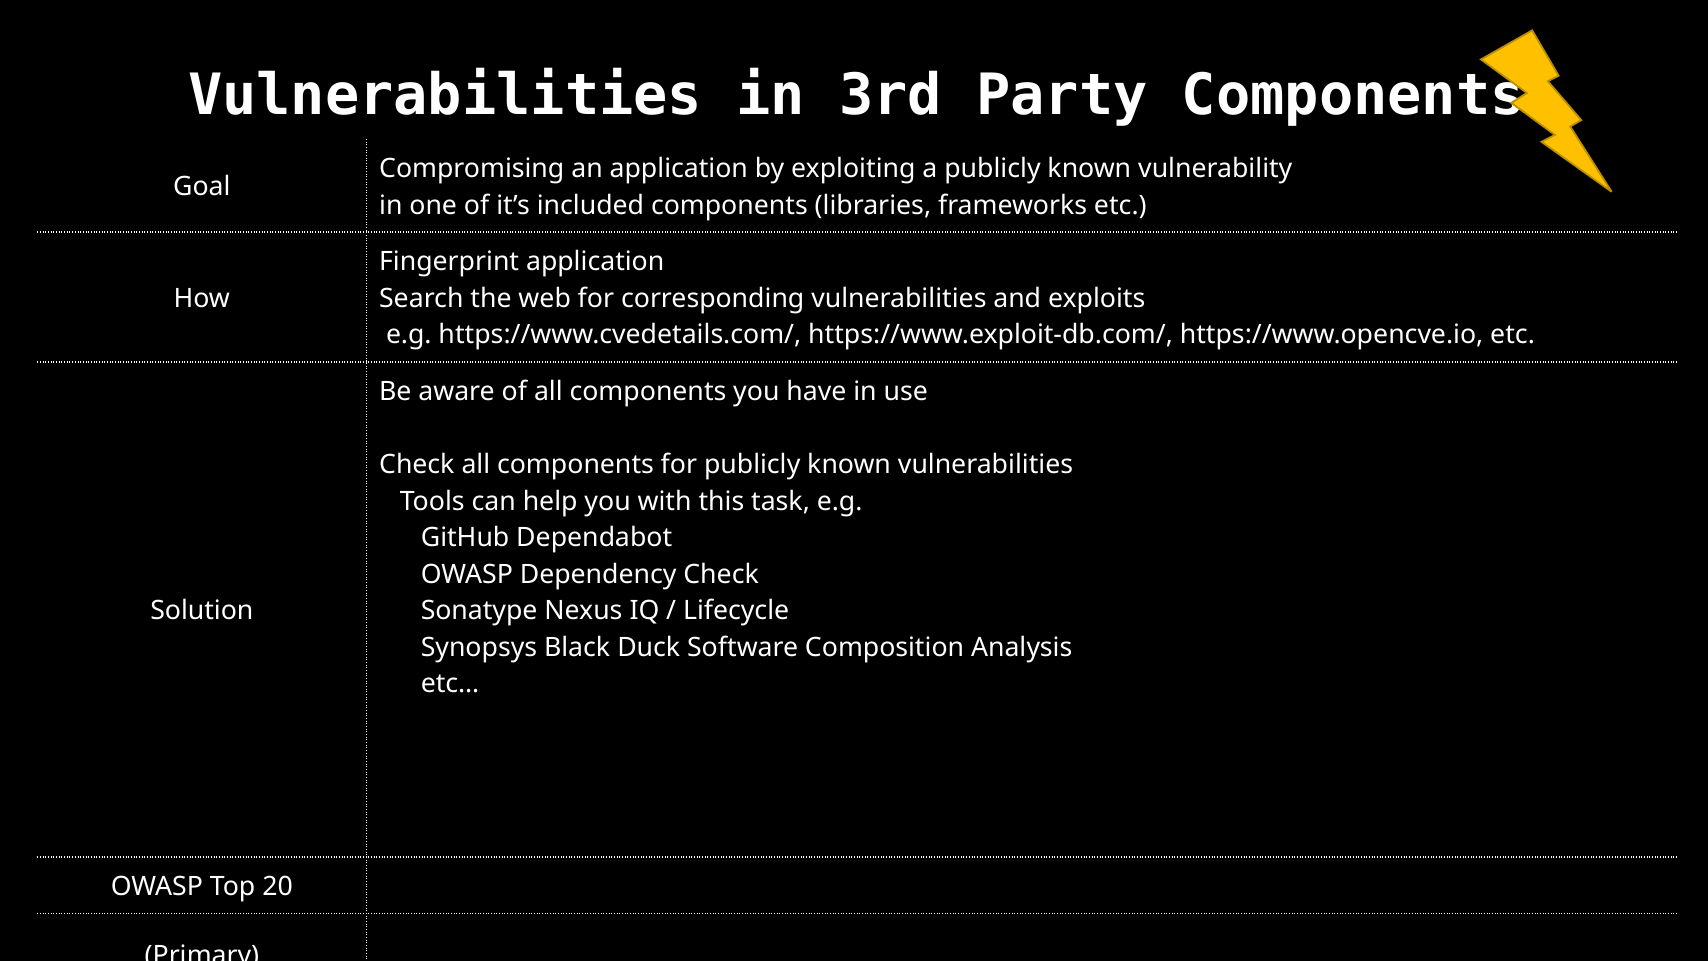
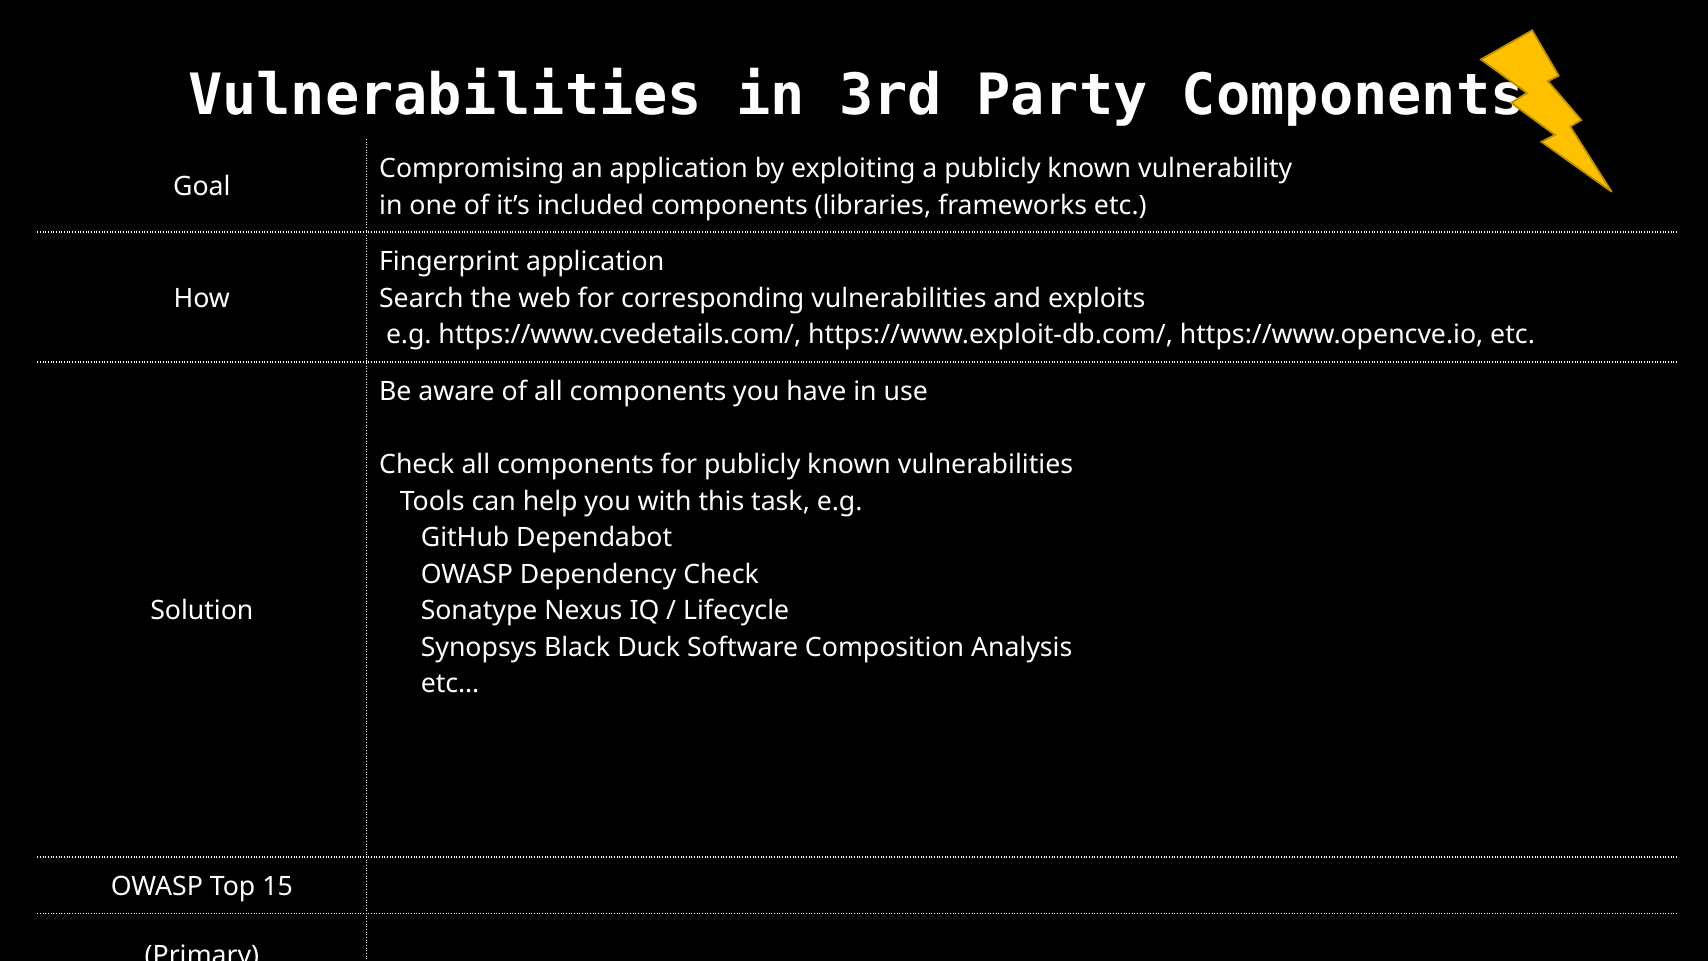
20: 20 -> 15 (278, 887)
